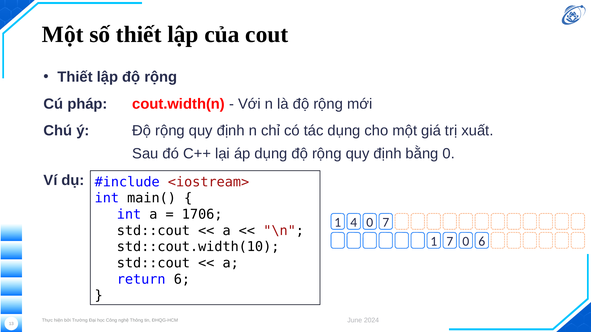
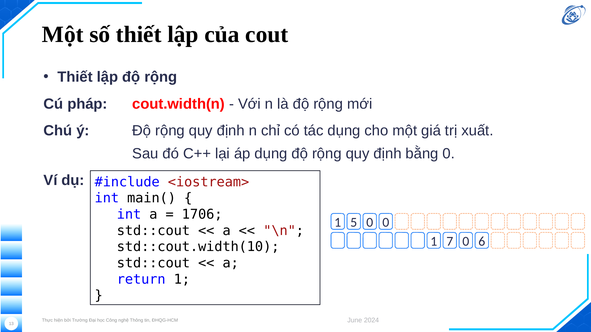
4: 4 -> 5 (354, 223)
0 7: 7 -> 0 (386, 223)
return 6: 6 -> 1 (182, 280)
